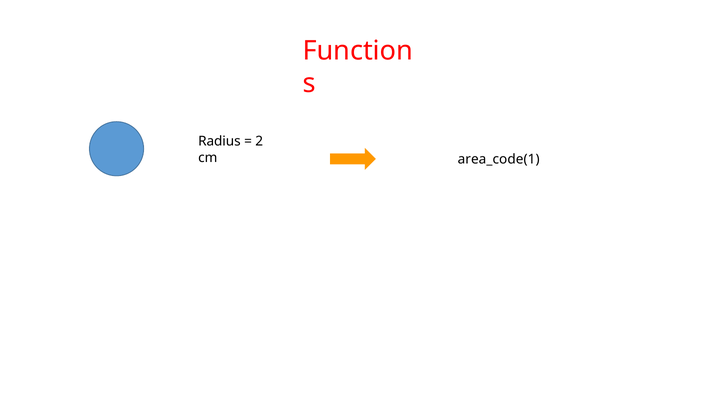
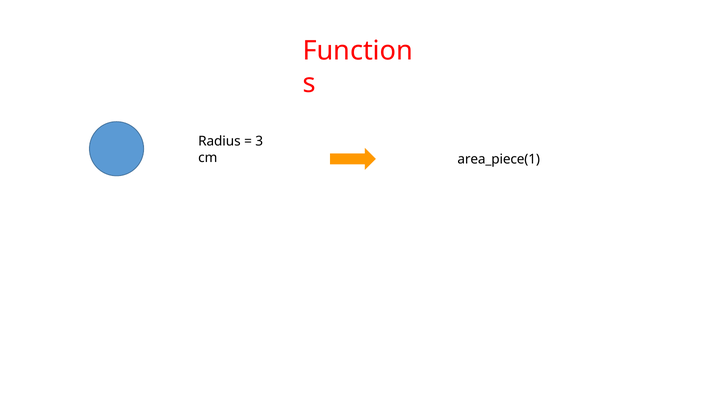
2: 2 -> 3 (259, 141)
area_code(1: area_code(1 -> area_piece(1 (499, 160)
